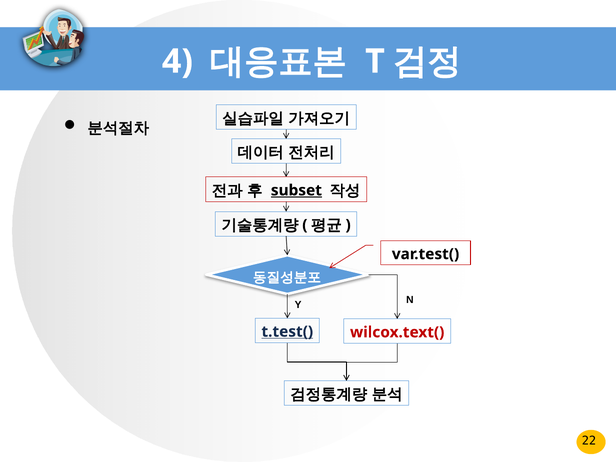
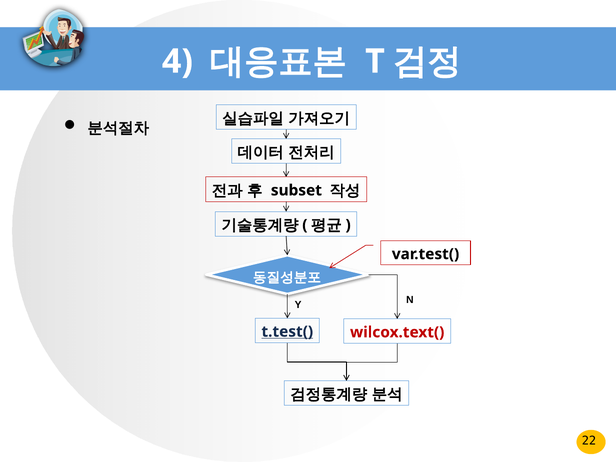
subset underline: present -> none (296, 190)
